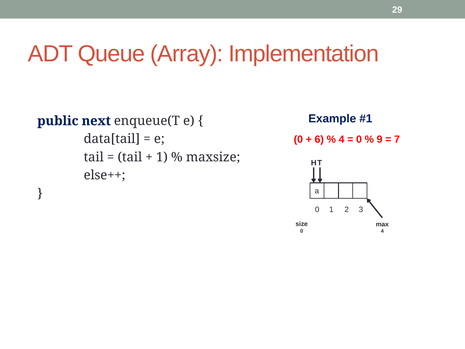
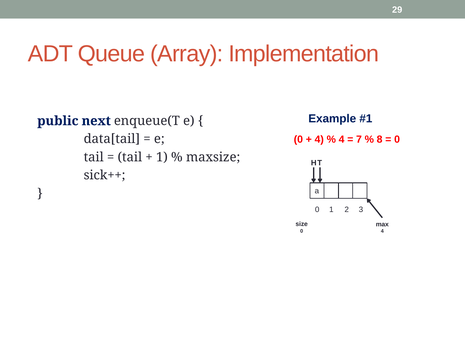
6: 6 -> 4 (319, 139)
0: 0 -> 7 (359, 139)
9: 9 -> 8 (380, 139)
7: 7 -> 0 (397, 139)
else++: else++ -> sick++ (105, 175)
